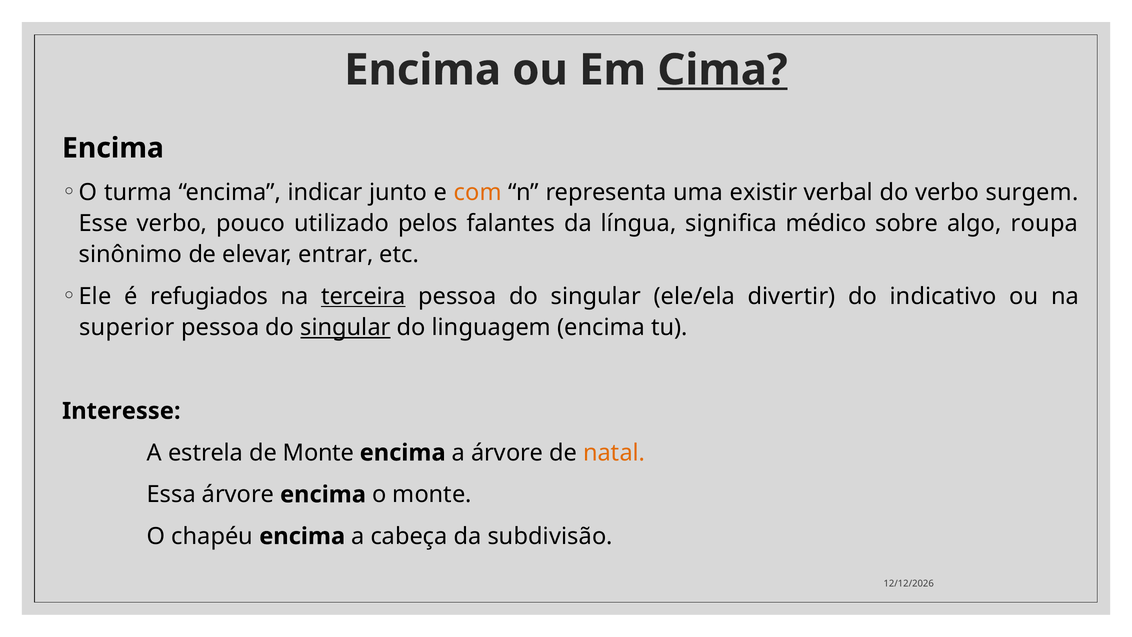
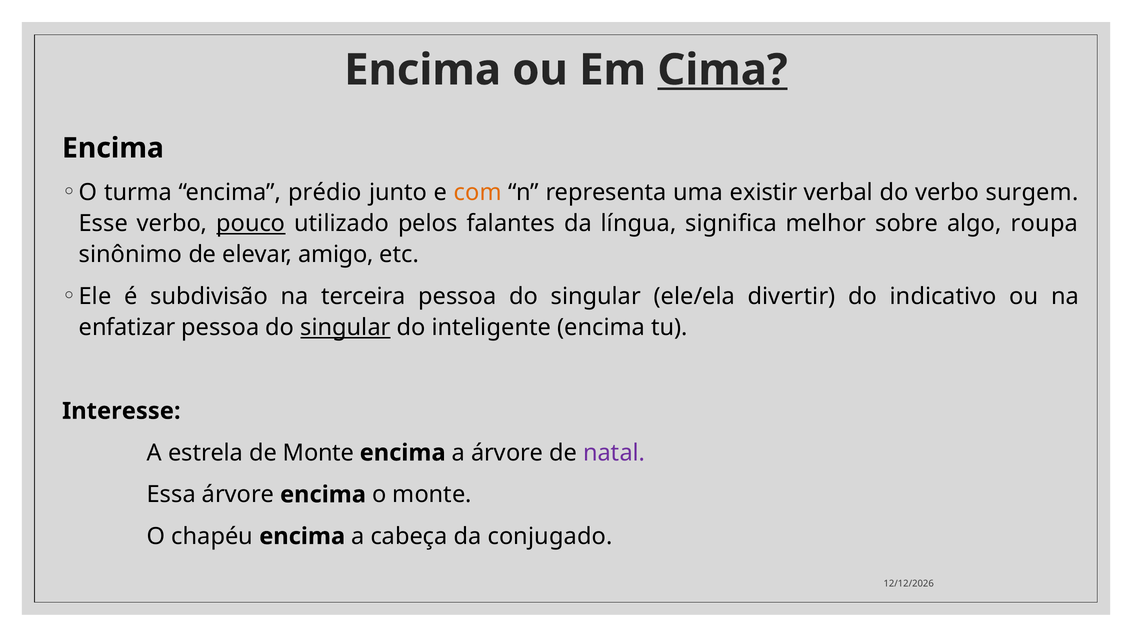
indicar: indicar -> prédio (325, 192)
pouco underline: none -> present (251, 223)
médico: médico -> melhor (826, 223)
entrar: entrar -> amigo (336, 254)
refugiados: refugiados -> subdivisão (209, 296)
terceira underline: present -> none (363, 296)
superior: superior -> enfatizar (127, 327)
linguagem: linguagem -> inteligente (491, 327)
natal colour: orange -> purple (614, 453)
subdivisão: subdivisão -> conjugado (550, 536)
